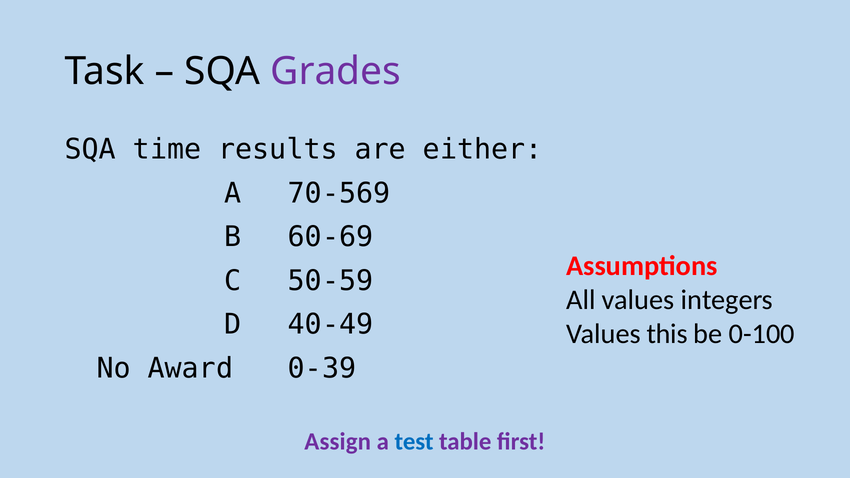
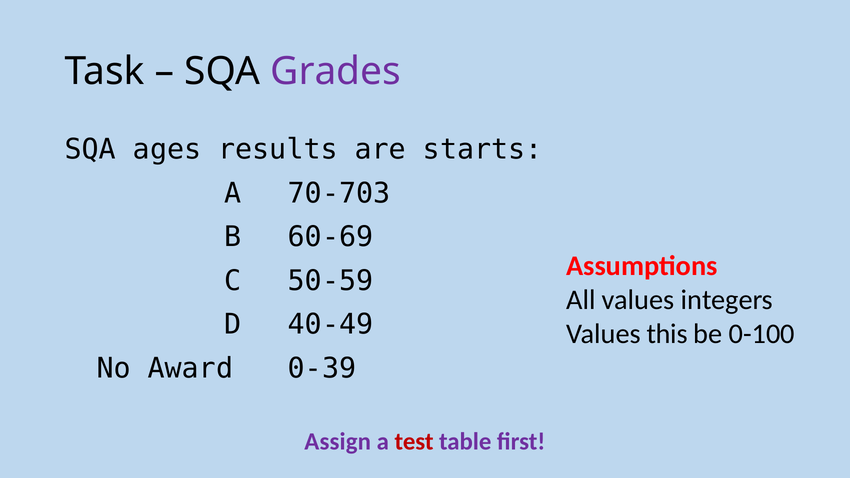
time: time -> ages (167, 149)
either: either -> starts (483, 149)
70-569: 70-569 -> 70-703 (339, 193)
test colour: blue -> red (414, 442)
